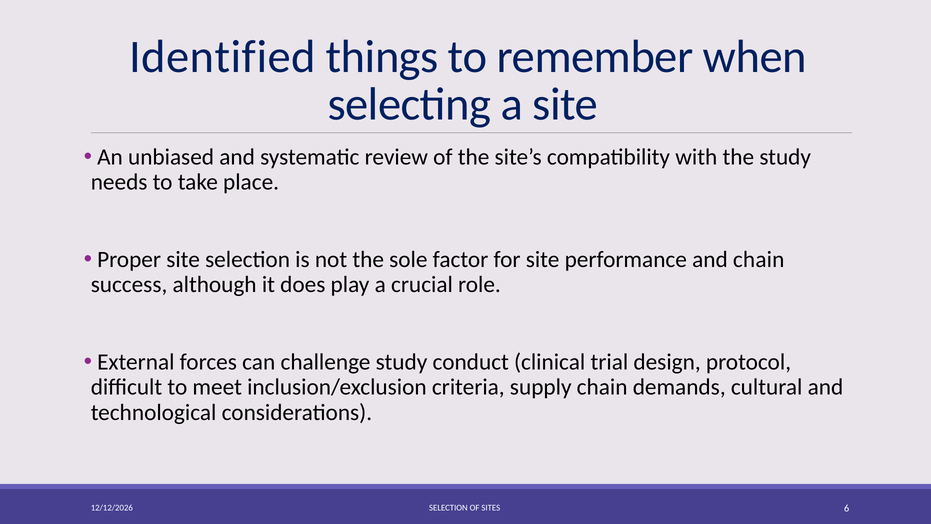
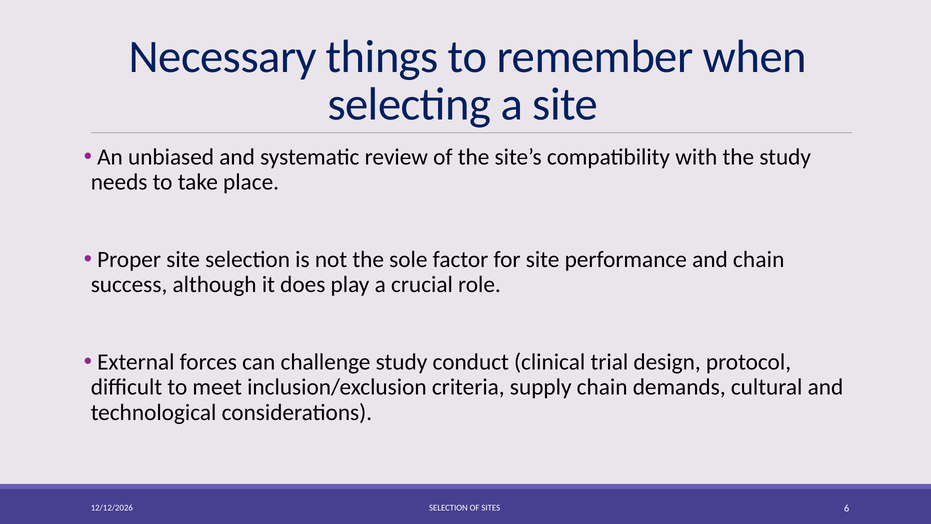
Identified: Identified -> Necessary (223, 57)
